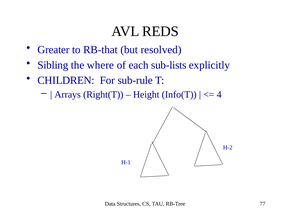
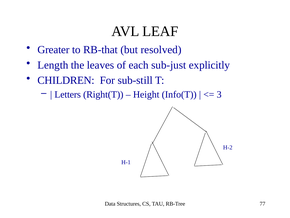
REDS: REDS -> LEAF (160, 31)
Sibling: Sibling -> Length (53, 65)
where: where -> leaves (101, 65)
sub-lists: sub-lists -> sub-just (169, 65)
sub-rule: sub-rule -> sub-still (135, 80)
Arrays: Arrays -> Letters (68, 94)
4: 4 -> 3 (219, 94)
